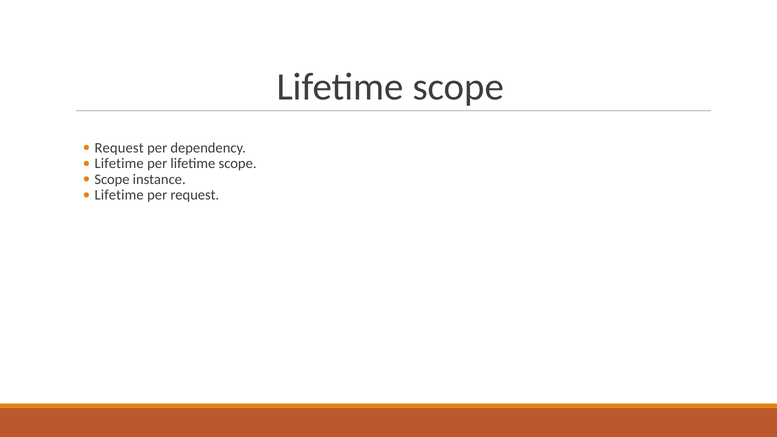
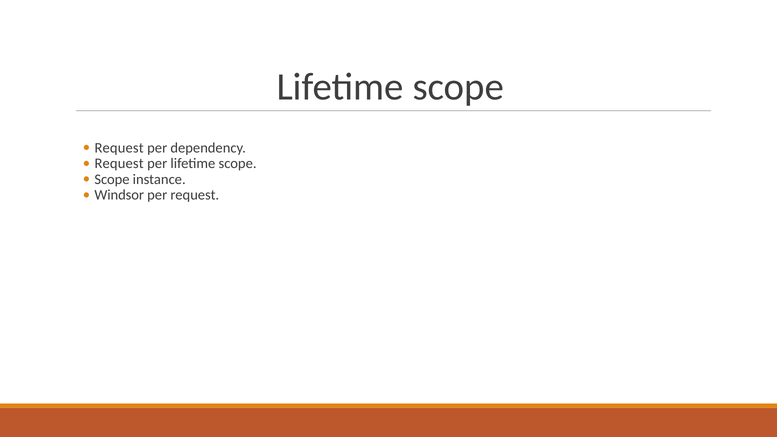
Lifetime: Lifetime -> Request (119, 164)
Lifetime: Lifetime -> Windsor (119, 195)
